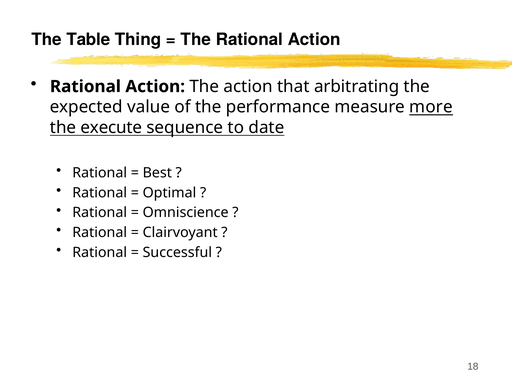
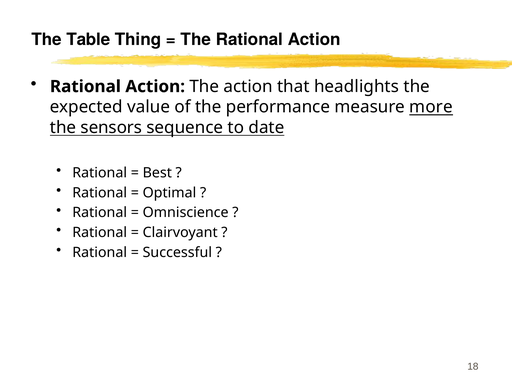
arbitrating: arbitrating -> headlights (357, 87)
execute: execute -> sensors (111, 127)
